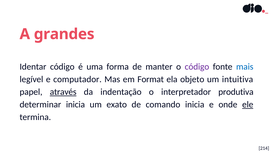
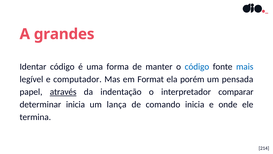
código colour: purple -> blue (197, 67)
objeto: objeto -> porém (192, 79)
intuitiva: intuitiva -> pensada (238, 79)
produtiva: produtiva -> comparar (236, 92)
exato: exato -> lança (117, 104)
ele underline: present -> none (248, 104)
